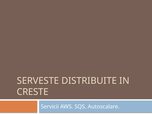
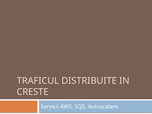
SERVESTE: SERVESTE -> TRAFICUL (38, 81)
